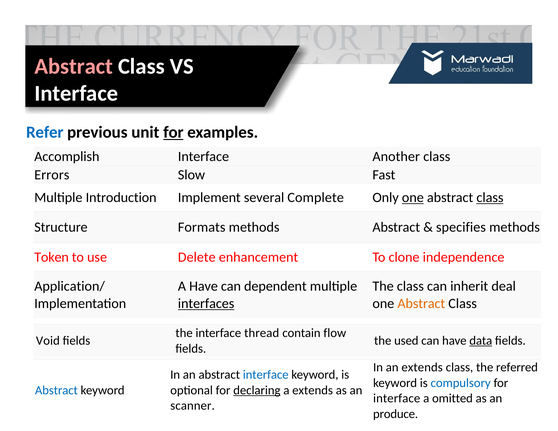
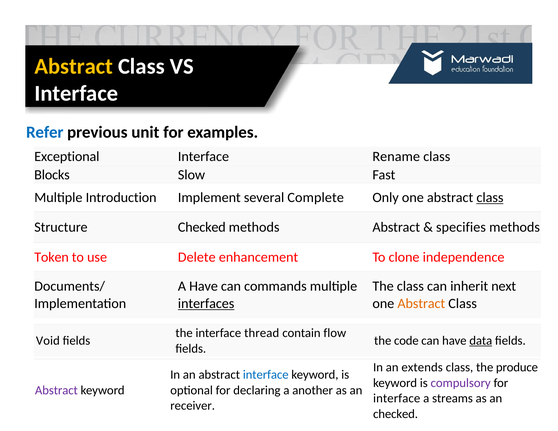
Abstract colour: pink -> yellow (74, 67)
for underline: present -> none (173, 132)
Accomplish: Accomplish -> Exceptional (67, 156)
Another: Another -> Rename (396, 156)
Errors: Errors -> Blocks (52, 175)
one underline: present -> none (413, 198)
Structure Formats: Formats -> Checked (202, 227)
Application/: Application/ -> Documents/ (70, 286)
dependent: dependent -> commands (275, 286)
deal: deal -> next (504, 286)
used: used -> code (406, 341)
referred: referred -> produce (517, 368)
compulsory colour: blue -> purple (461, 383)
Abstract colour: blue -> purple (56, 390)
declaring underline: present -> none (257, 390)
a extends: extends -> another (313, 390)
omitted: omitted -> streams (452, 399)
scanner: scanner -> receiver (193, 406)
produce: produce -> checked (396, 414)
